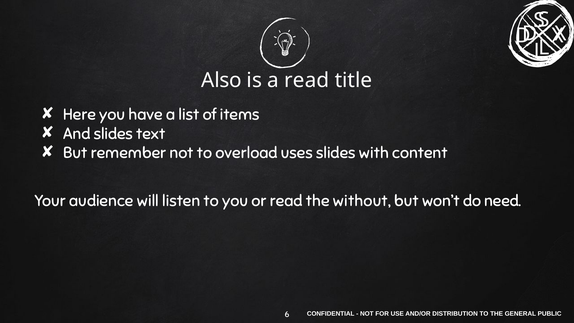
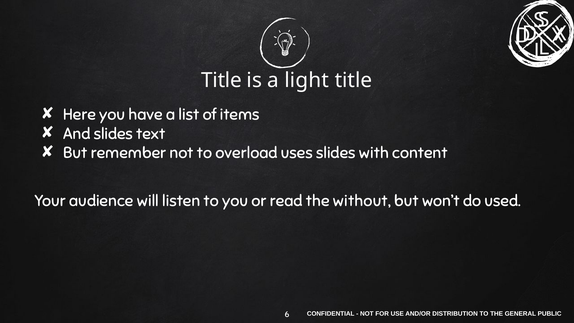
Also: Also -> Title (222, 80)
a read: read -> light (307, 80)
need: need -> used (503, 201)
